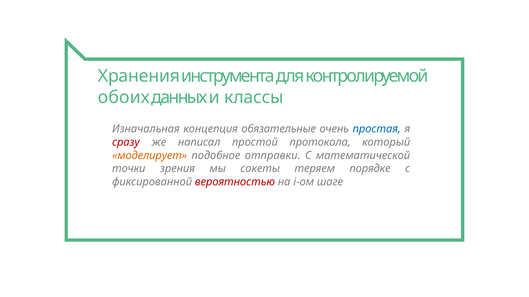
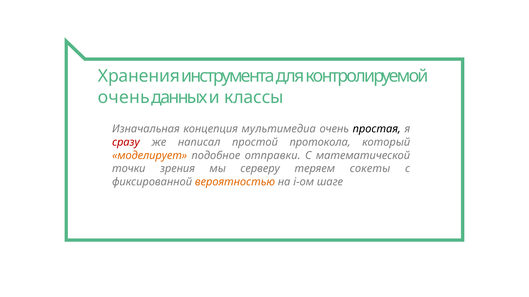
обоих: обоих -> очень (124, 97)
обязательные: обязательные -> мультимедиа (279, 129)
простая colour: blue -> black (377, 129)
сокеты: сокеты -> серверу (260, 169)
порядке: порядке -> сокеты (370, 169)
вероятностью colour: red -> orange (235, 182)
